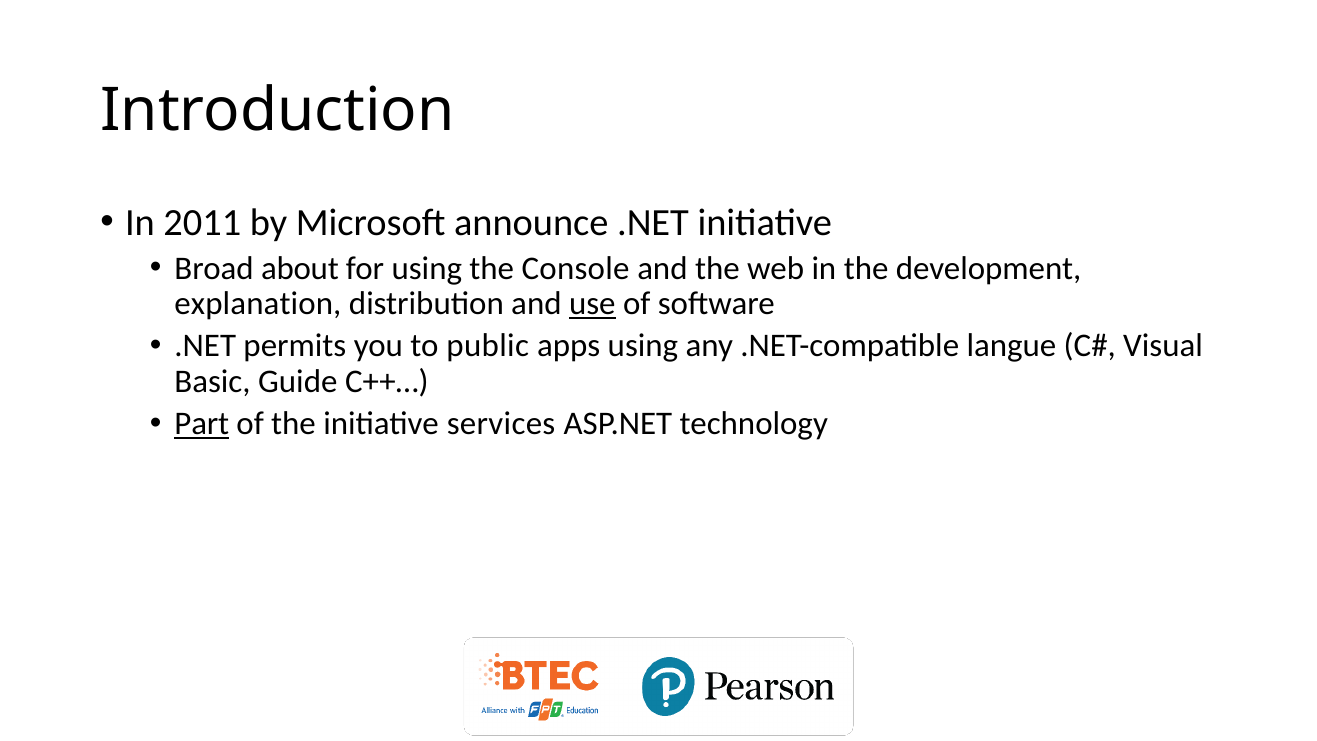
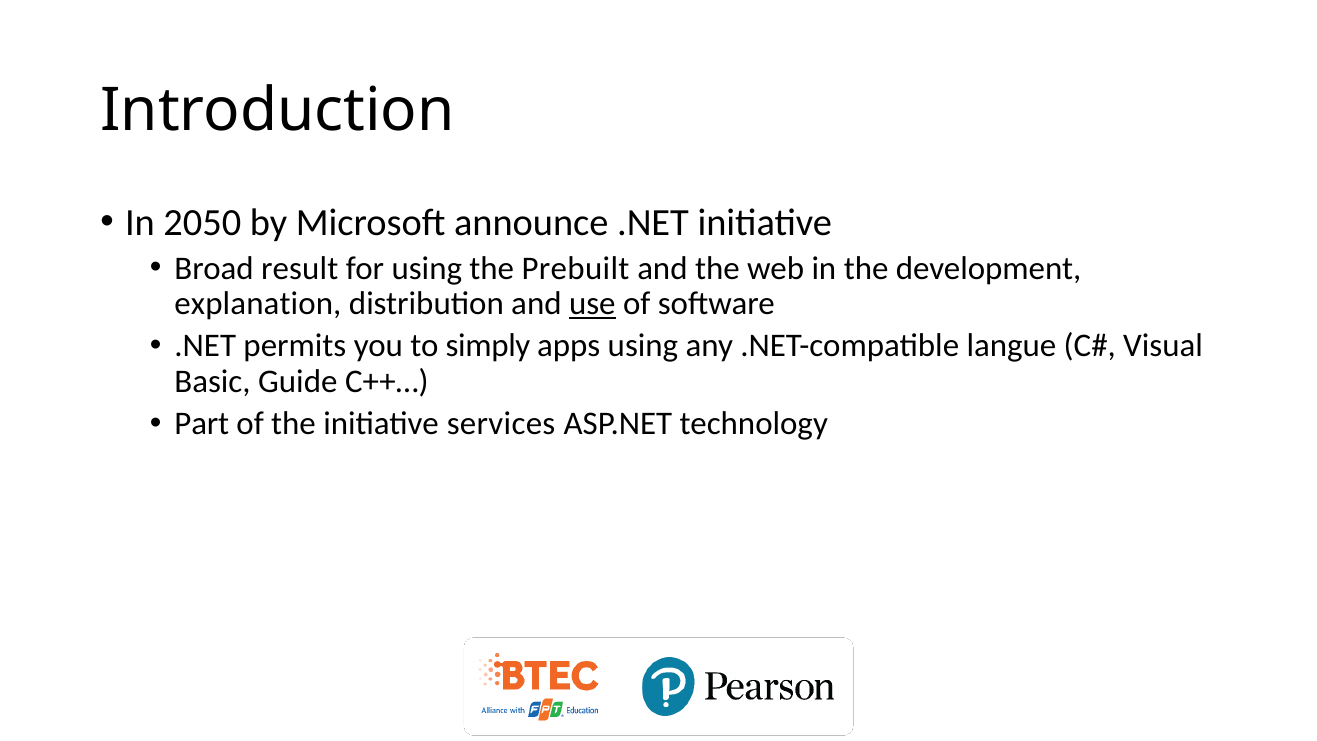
2011: 2011 -> 2050 (202, 223)
about: about -> result (300, 268)
Console: Console -> Prebuilt (576, 268)
public: public -> simply (488, 346)
Part underline: present -> none (202, 424)
